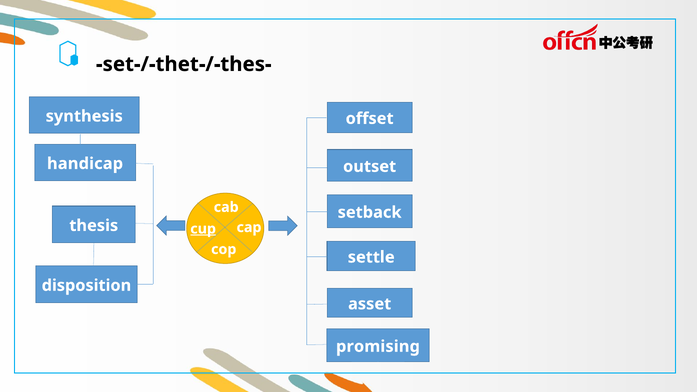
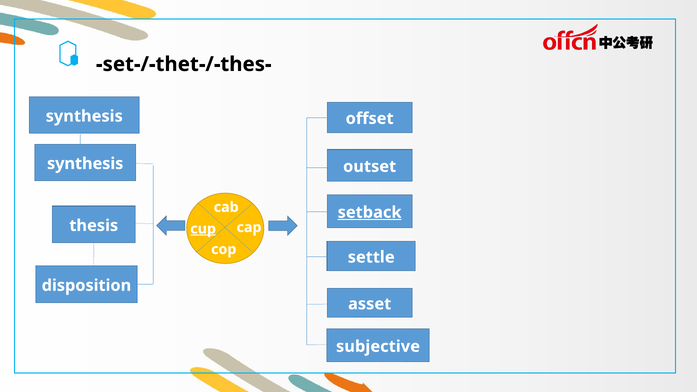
handicap: handicap -> synthesis (85, 164)
setback underline: none -> present (370, 212)
promising: promising -> subjective (378, 347)
